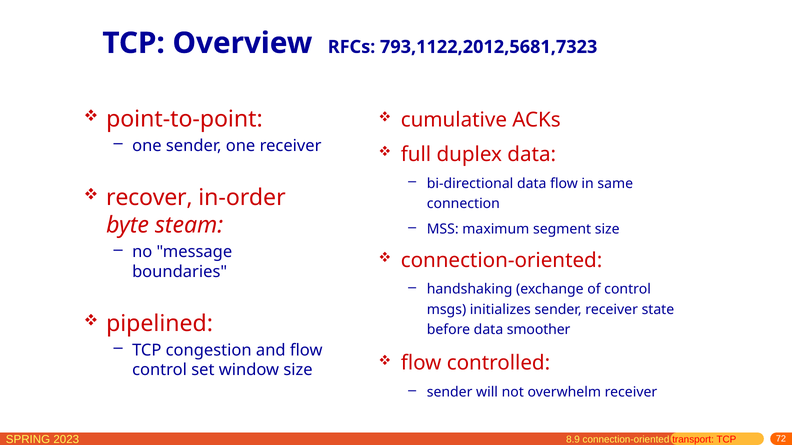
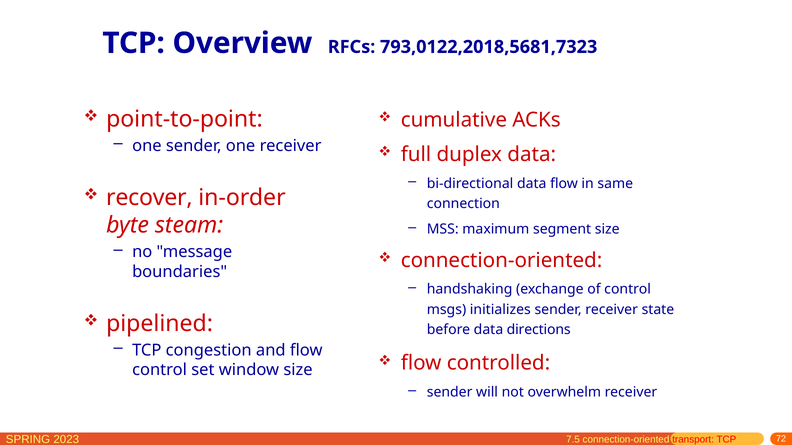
793,1122,2012,5681,7323: 793,1122,2012,5681,7323 -> 793,0122,2018,5681,7323 (489, 47)
smoother: smoother -> directions (539, 330)
8.9: 8.9 -> 7.5 (573, 440)
